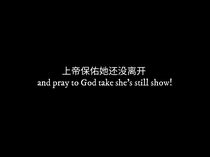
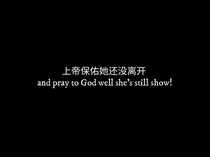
take: take -> well (106, 83)
